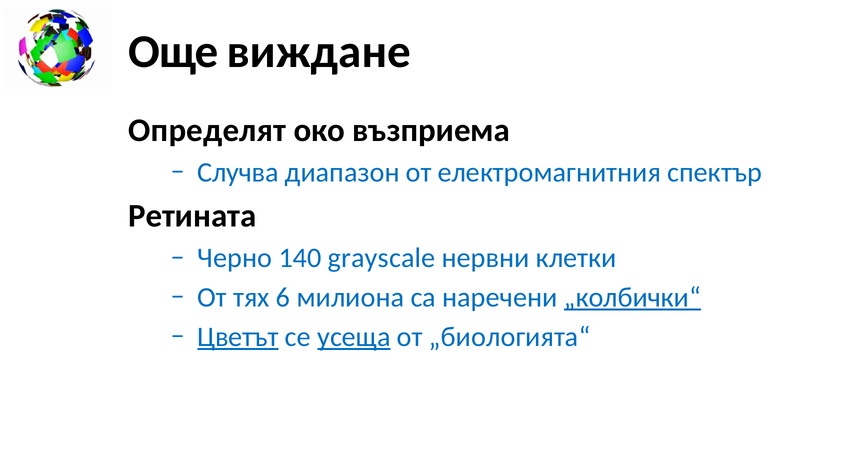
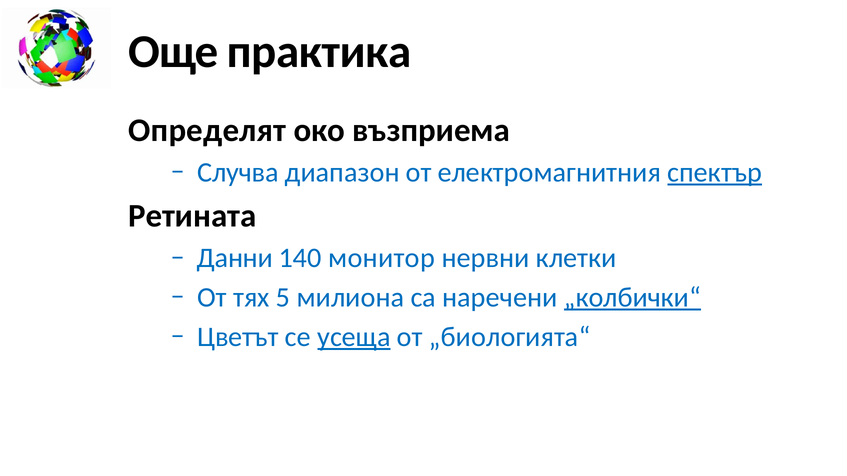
виждане: виждане -> практика (319, 52)
спектър underline: none -> present (715, 172)
Черно: Черно -> Данни (235, 258)
grayscale: grayscale -> монитор (382, 258)
6: 6 -> 5 (283, 298)
Цветът underline: present -> none (238, 337)
